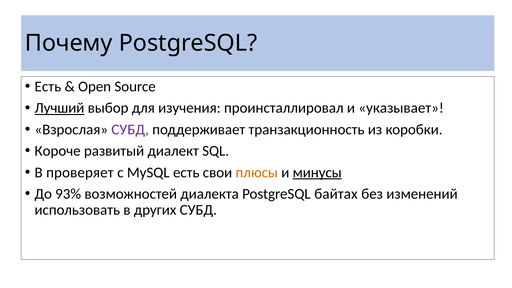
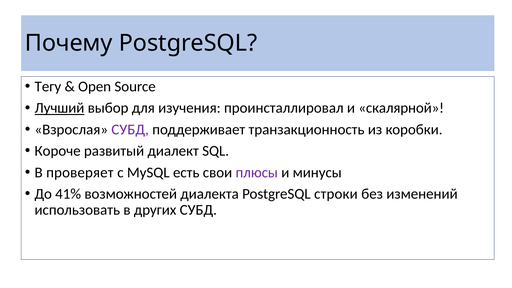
Есть: Есть -> Тегу (48, 87)
указывает: указывает -> скалярной (401, 108)
плюсы colour: orange -> purple (257, 172)
минусы underline: present -> none (317, 172)
93%: 93% -> 41% (68, 194)
байтах: байтах -> строки (336, 194)
